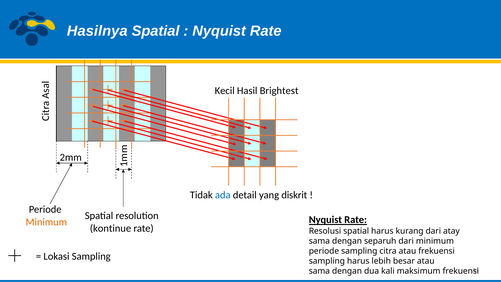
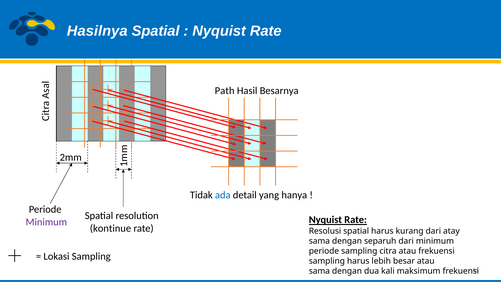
Kecil: Kecil -> Path (225, 91)
Brightest: Brightest -> Besarnya (279, 91)
diskrit: diskrit -> hanya (294, 195)
Minimum colour: orange -> purple (46, 222)
